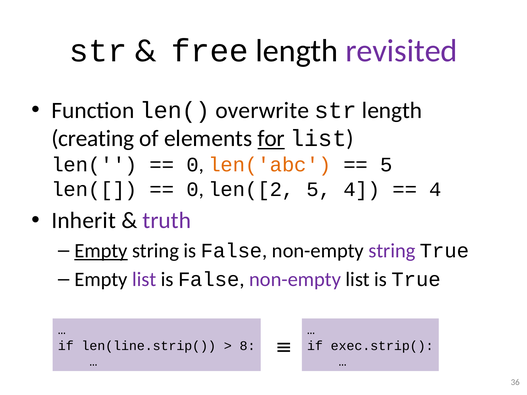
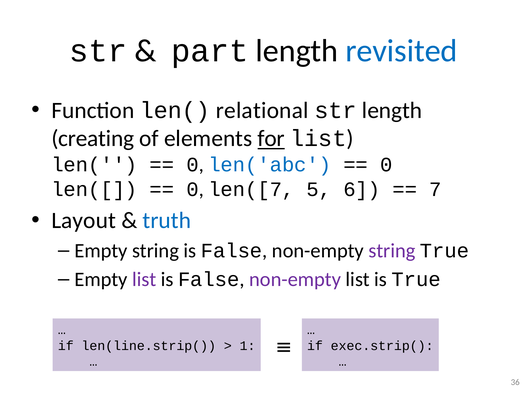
free: free -> part (210, 51)
revisited colour: purple -> blue (401, 51)
overwrite: overwrite -> relational (262, 111)
len('abc colour: orange -> blue (270, 165)
5: 5 -> 0 (386, 165)
len([2: len([2 -> len([7 (251, 189)
5 4: 4 -> 6 (362, 189)
4: 4 -> 7 (435, 189)
Inherit: Inherit -> Layout (84, 221)
truth colour: purple -> blue (167, 221)
Empty underline: present -> none (101, 251)
8: 8 -> 1 (248, 346)
